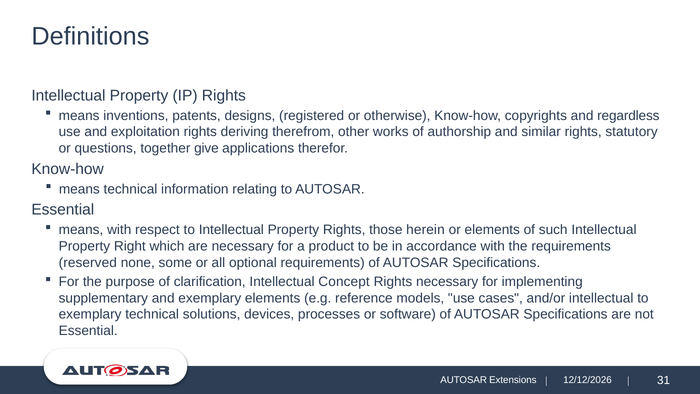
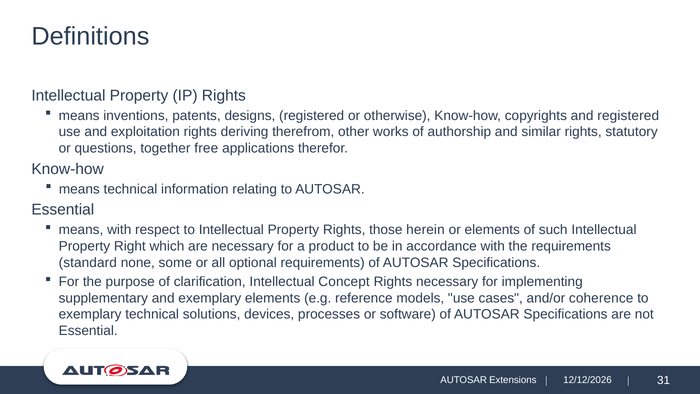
and regardless: regardless -> registered (628, 115)
give: give -> free (206, 148)
reserved: reserved -> standard (88, 262)
and/or intellectual: intellectual -> coherence (601, 298)
